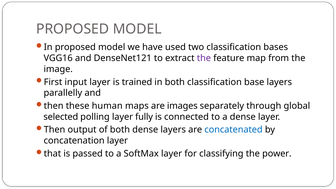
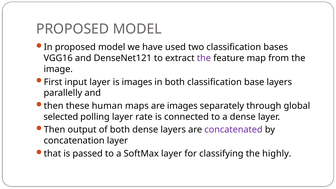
is trained: trained -> images (137, 82)
fully: fully -> rate (144, 117)
concatenated colour: blue -> purple (233, 130)
power: power -> highly (277, 154)
